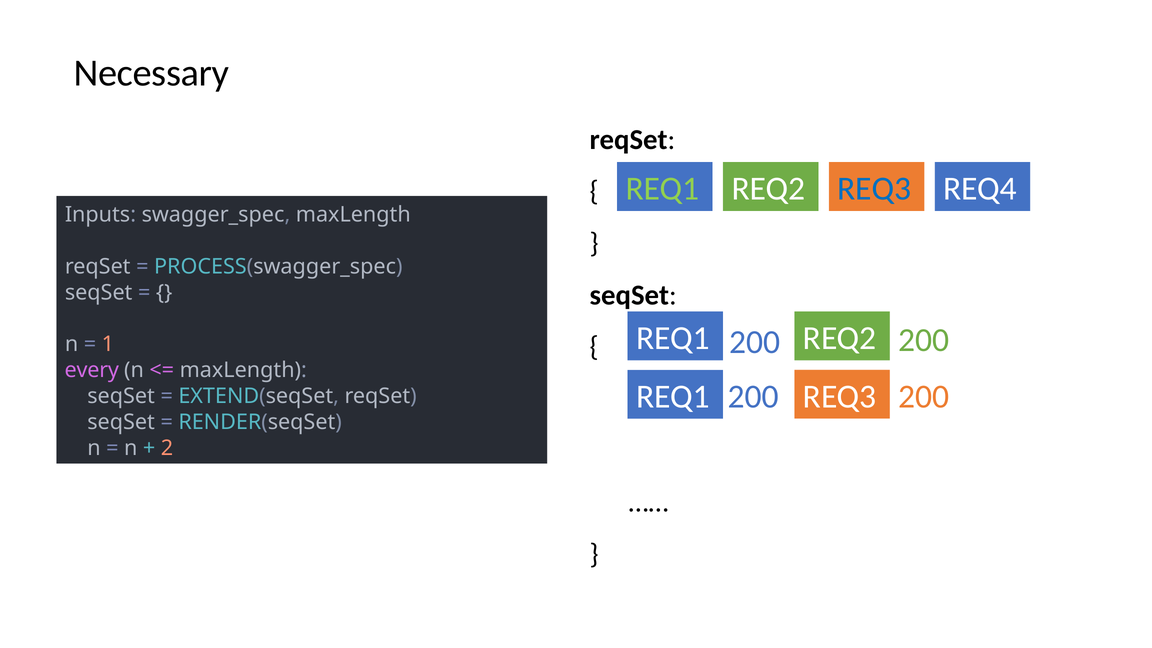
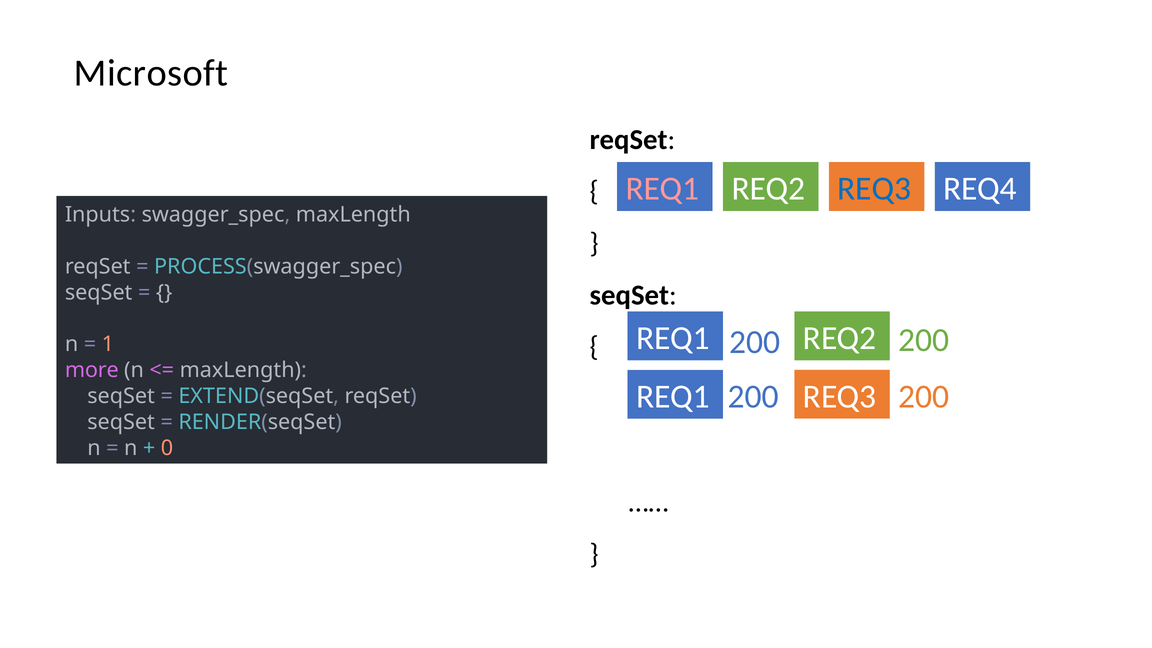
Necessary: Necessary -> Microsoft (151, 73)
REQ1 colour: light green -> pink (662, 189)
every: every -> more (92, 370)
2: 2 -> 0 (167, 448)
